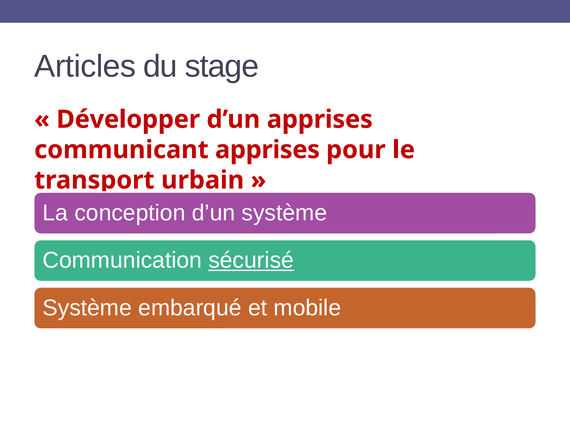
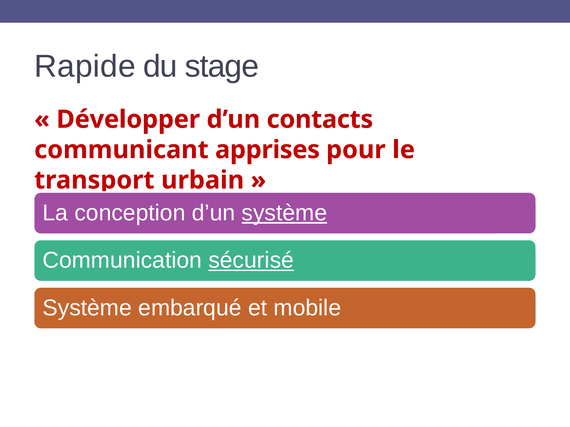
Articles: Articles -> Rapide (85, 66)
d’un apprises: apprises -> contacts (320, 120)
système underline: none -> present (284, 213)
